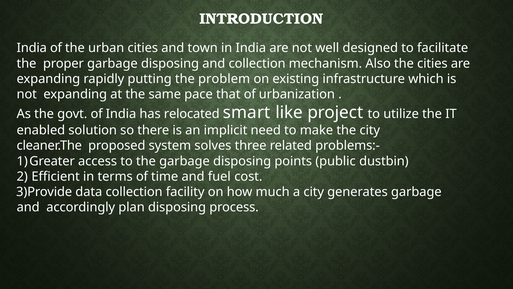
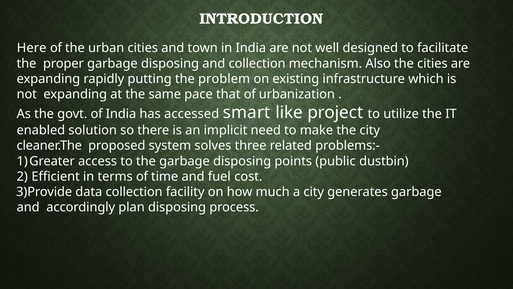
India: India -> Here (32, 48)
relocated: relocated -> accessed (192, 114)
